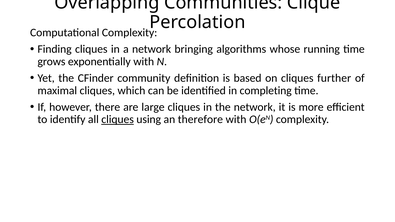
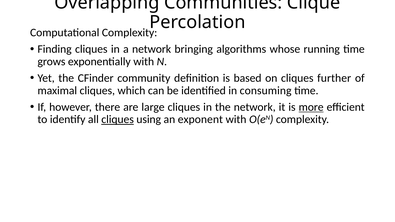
completing: completing -> consuming (266, 91)
more underline: none -> present (311, 107)
therefore: therefore -> exponent (200, 120)
